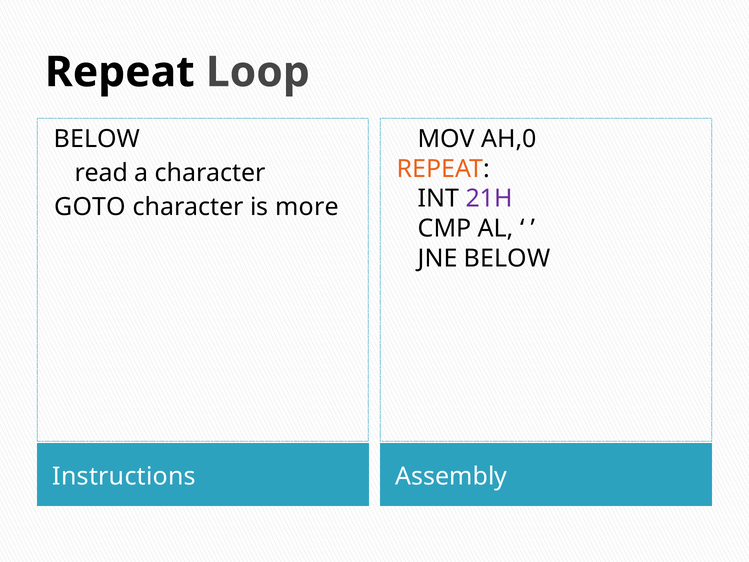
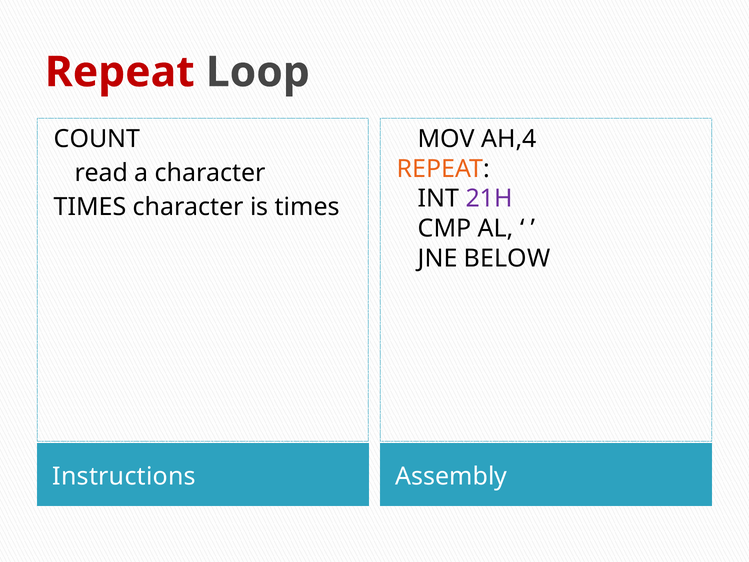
Repeat colour: black -> red (120, 72)
BELOW: BELOW -> COUNT (97, 139)
AH,0: AH,0 -> AH,4 (509, 139)
GOTO: GOTO -> TIMES (90, 207)
is more: more -> times (307, 207)
